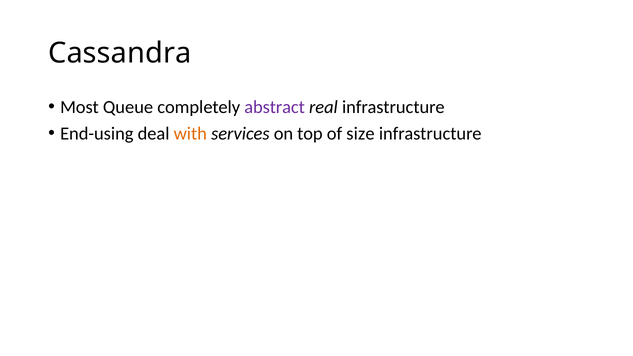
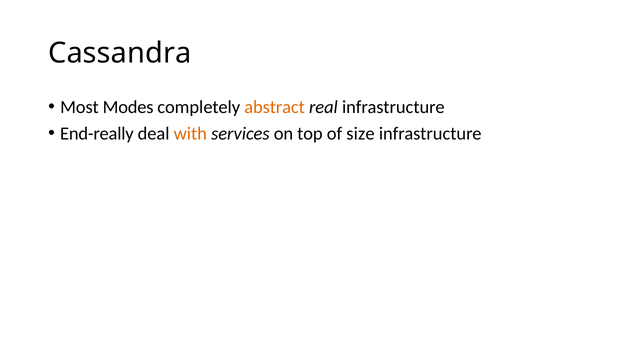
Queue: Queue -> Modes (128, 107)
abstract colour: purple -> orange (275, 107)
End-using: End-using -> End-really (97, 134)
